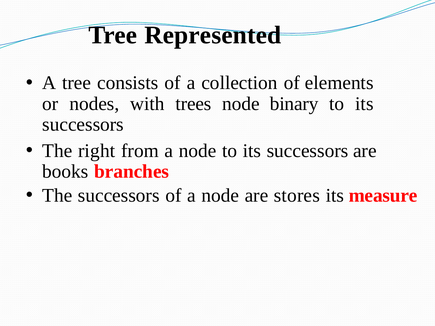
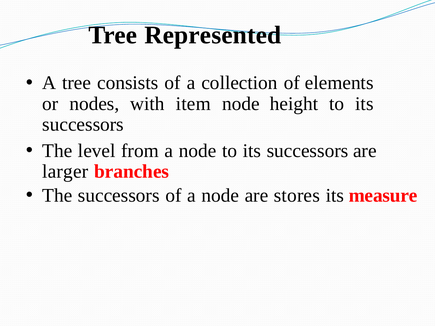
trees: trees -> item (193, 104)
binary: binary -> height (294, 104)
right: right -> level (97, 151)
books: books -> larger (65, 172)
